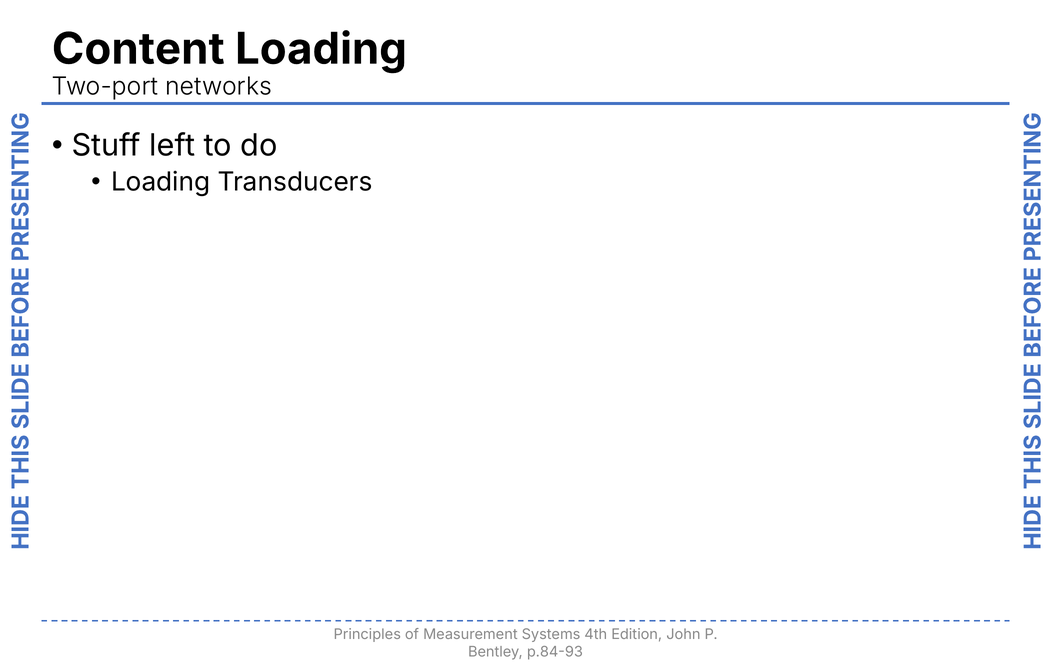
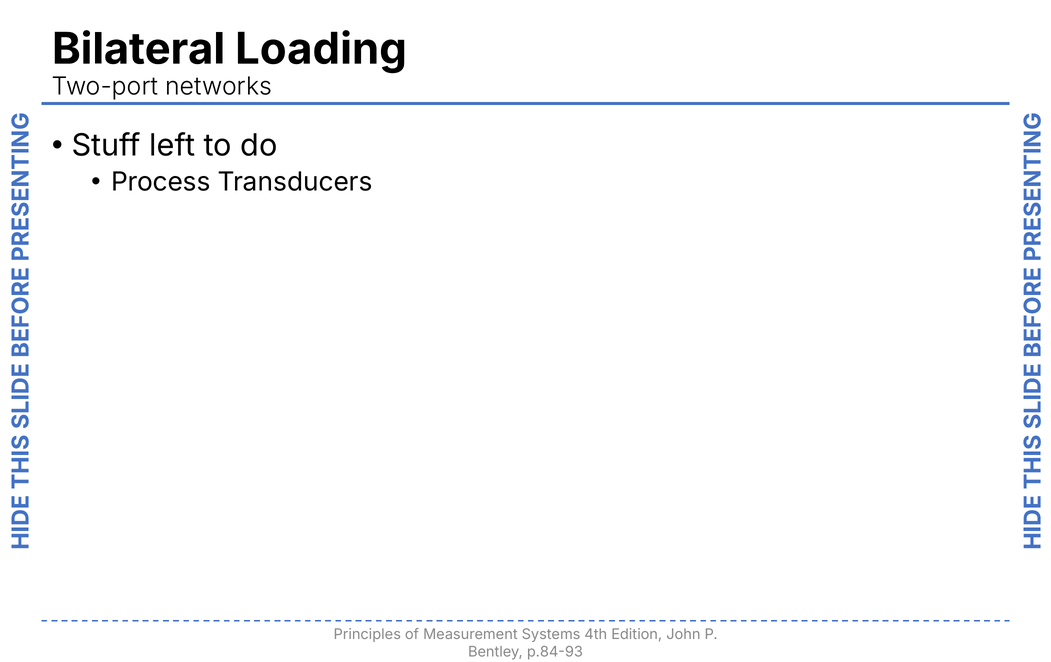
Content: Content -> Bilateral (138, 49)
Loading: Loading -> Process (161, 182)
